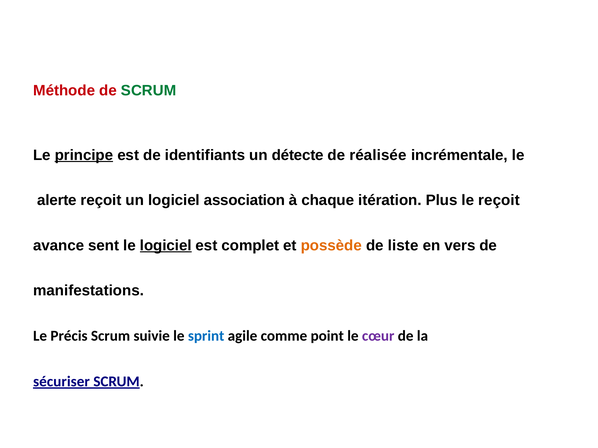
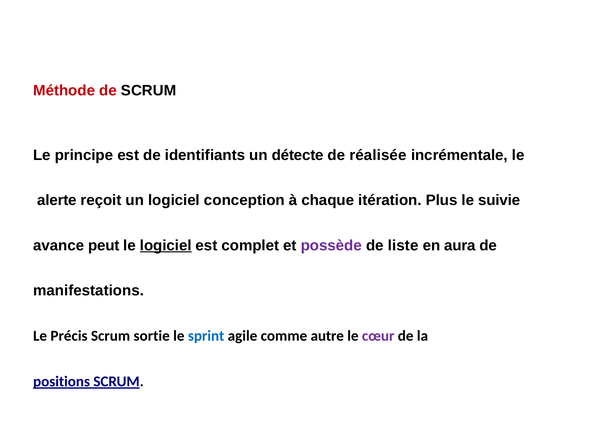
SCRUM colour: green -> black (149, 91)
principe underline: present -> none (84, 155)
association: association -> conception (244, 200)
le reçoit: reçoit -> suivie (499, 200)
sent: sent -> peut (104, 246)
possède colour: orange -> purple (331, 246)
vers: vers -> aura (460, 246)
suivie: suivie -> sortie (152, 336)
point: point -> autre (327, 336)
sécuriser: sécuriser -> positions (62, 382)
